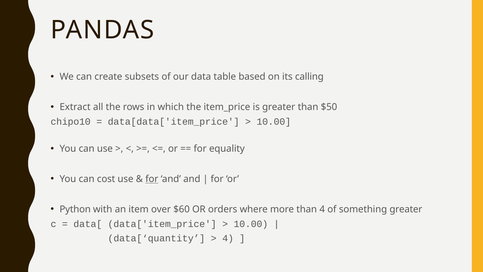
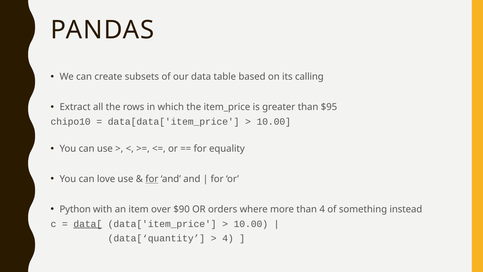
$50: $50 -> $95 (329, 107)
cost: cost -> love (106, 179)
$60: $60 -> $90 (182, 209)
something greater: greater -> instead (406, 209)
data[ underline: none -> present (88, 224)
